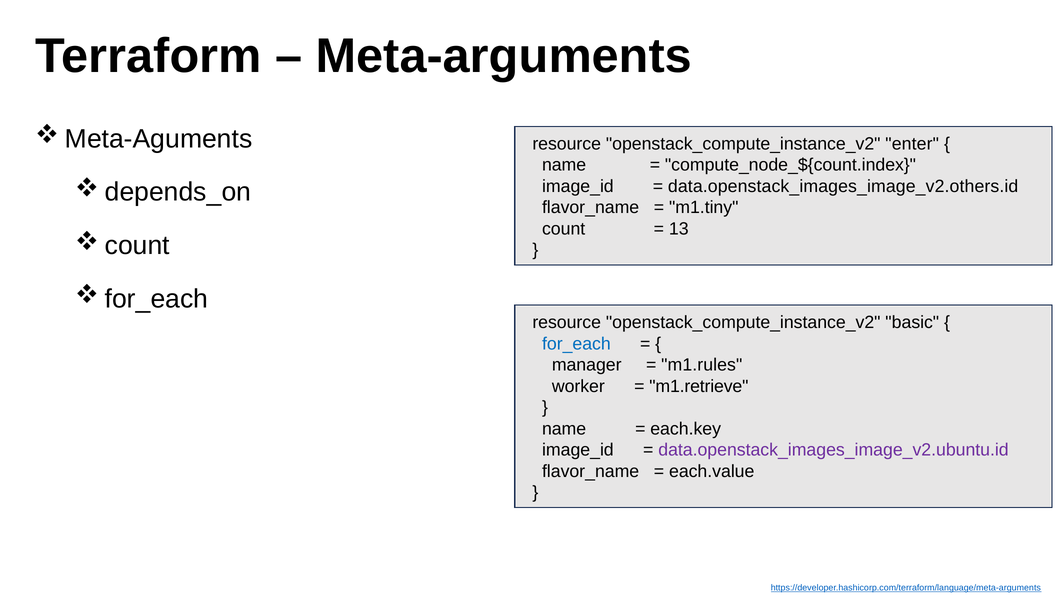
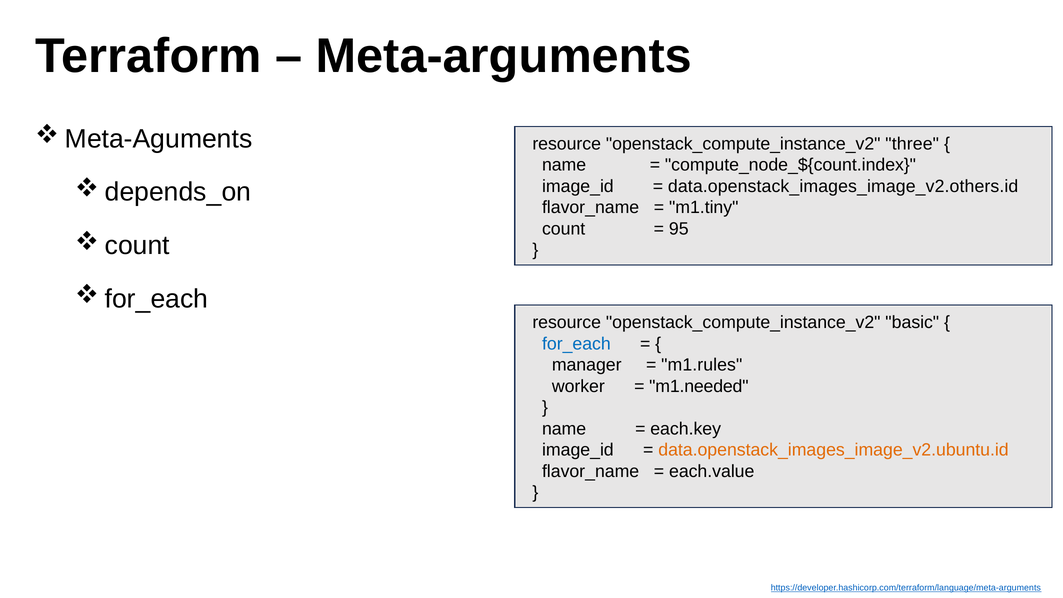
enter: enter -> three (912, 144)
13: 13 -> 95 (679, 229)
m1.retrieve: m1.retrieve -> m1.needed (699, 386)
data.openstack_images_image_v2.ubuntu.id colour: purple -> orange (833, 450)
